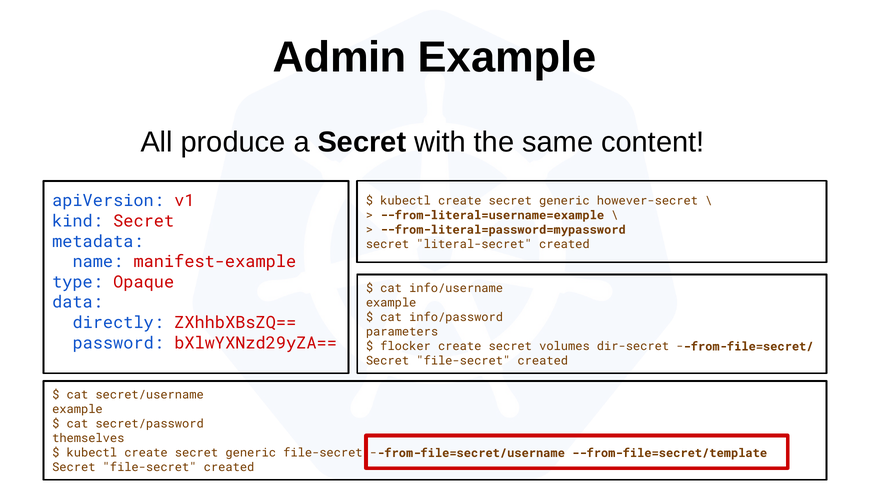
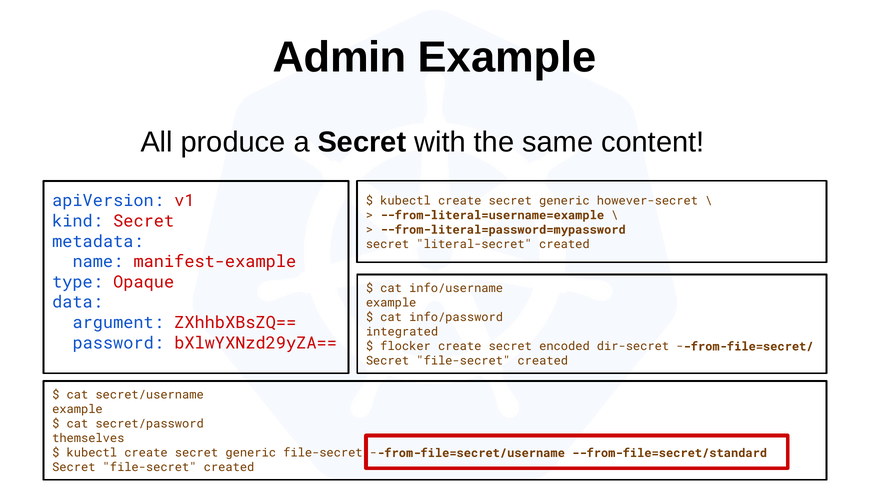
directly: directly -> argument (118, 323)
parameters: parameters -> integrated (402, 332)
volumes: volumes -> encoded (564, 347)
--from-file=secret/template: --from-file=secret/template -> --from-file=secret/standard (670, 453)
